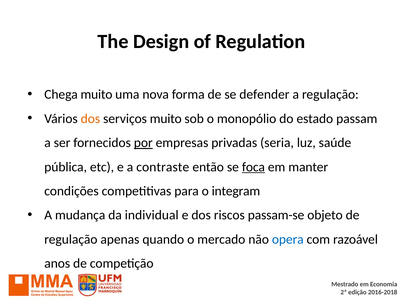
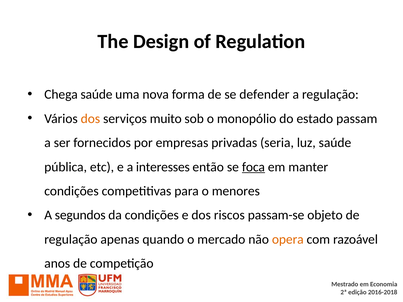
Chega muito: muito -> saúde (97, 95)
por underline: present -> none (143, 143)
contraste: contraste -> interesses (163, 167)
integram: integram -> menores (236, 191)
mudança: mudança -> segundos (80, 215)
da individual: individual -> condições (152, 215)
opera colour: blue -> orange (288, 240)
